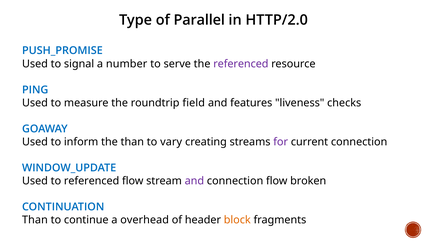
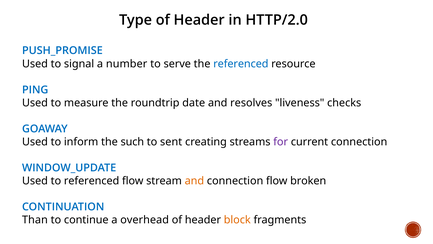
Type of Parallel: Parallel -> Header (199, 20)
referenced colour: purple -> blue (241, 64)
field: field -> date (194, 103)
features: features -> resolves (251, 103)
the than: than -> such (132, 142)
vary: vary -> sent (171, 142)
and colour: purple -> orange (194, 181)
